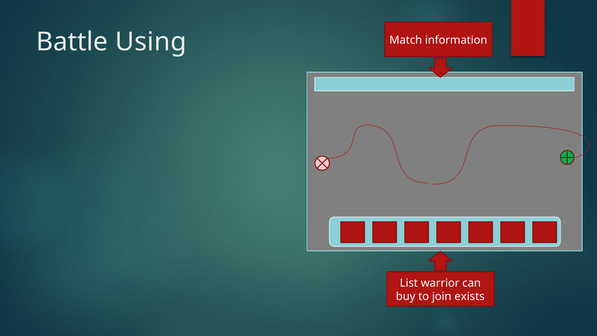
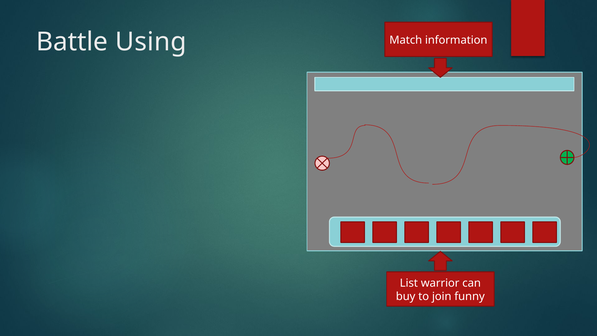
exists: exists -> funny (470, 296)
